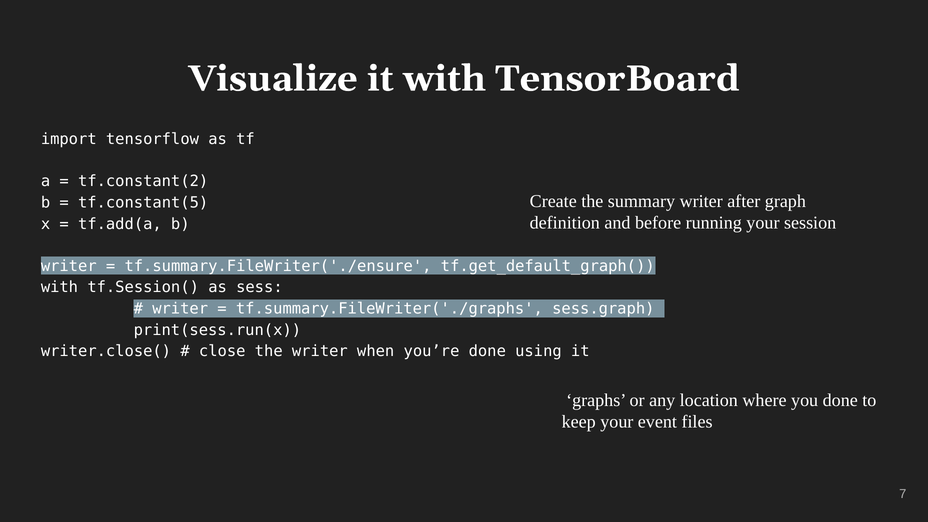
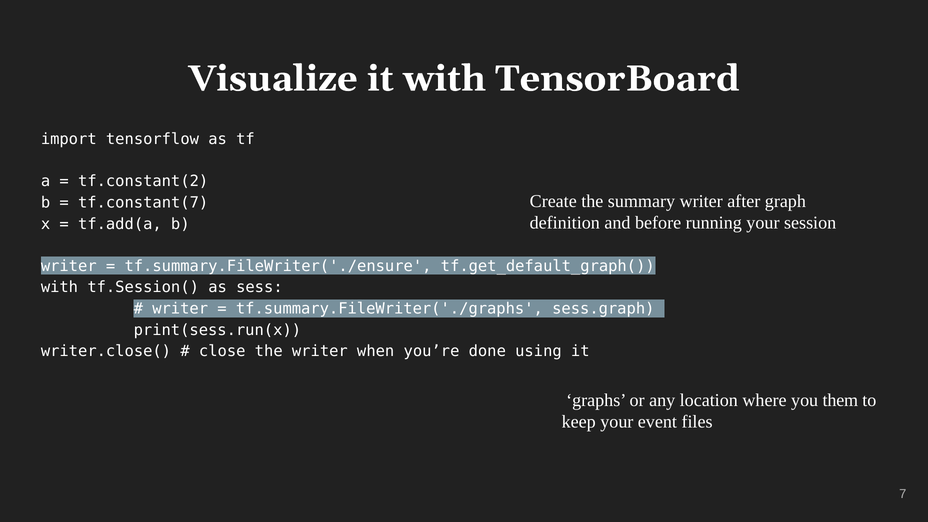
tf.constant(5: tf.constant(5 -> tf.constant(7 (143, 203)
you done: done -> them (840, 400)
